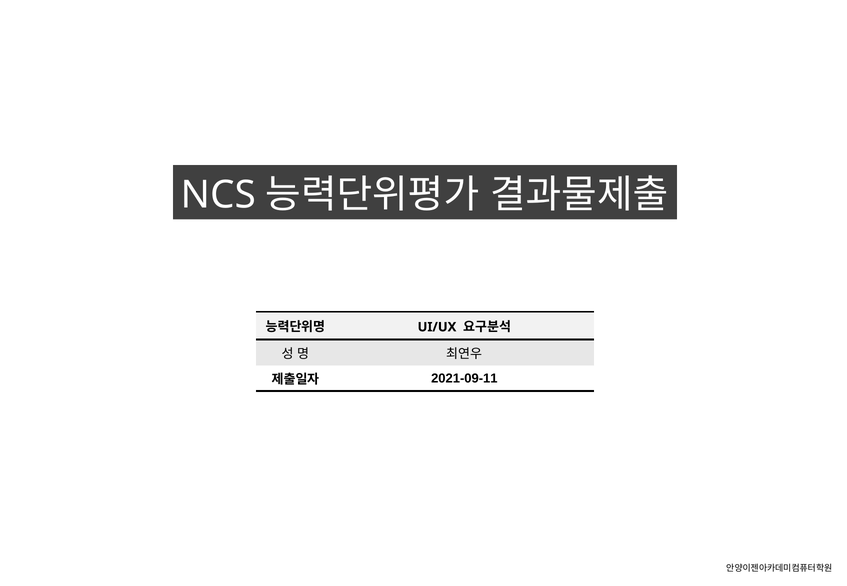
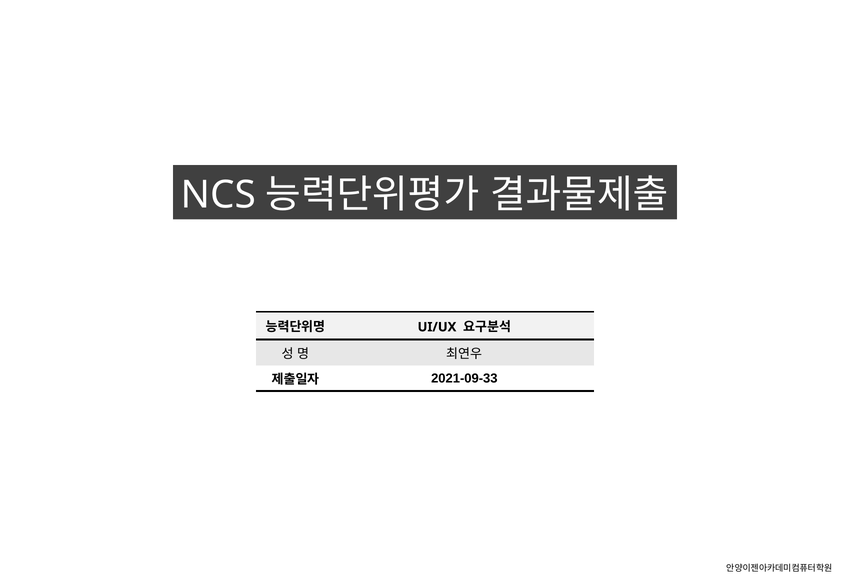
2021-09-11: 2021-09-11 -> 2021-09-33 (464, 379)
